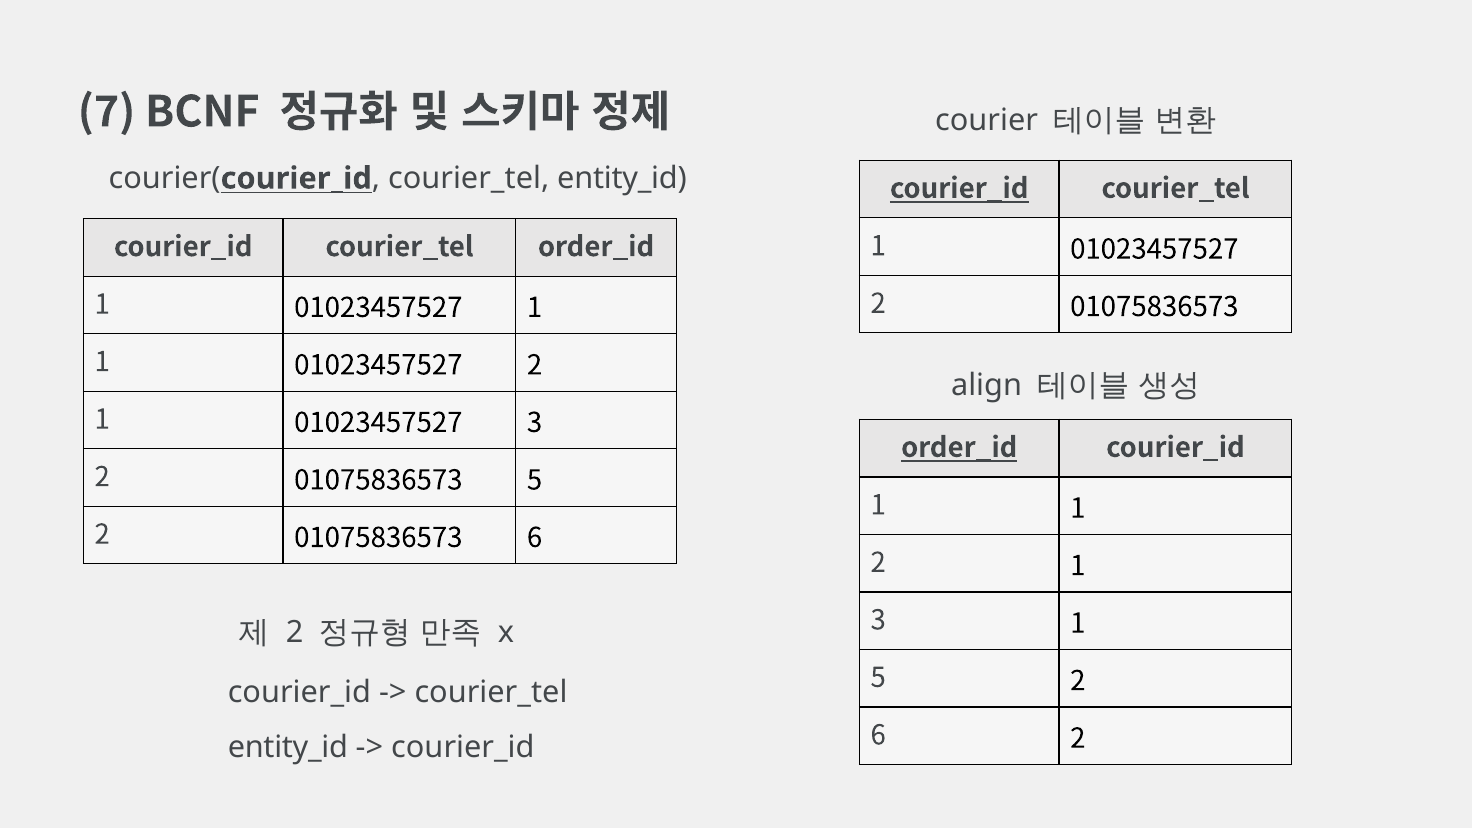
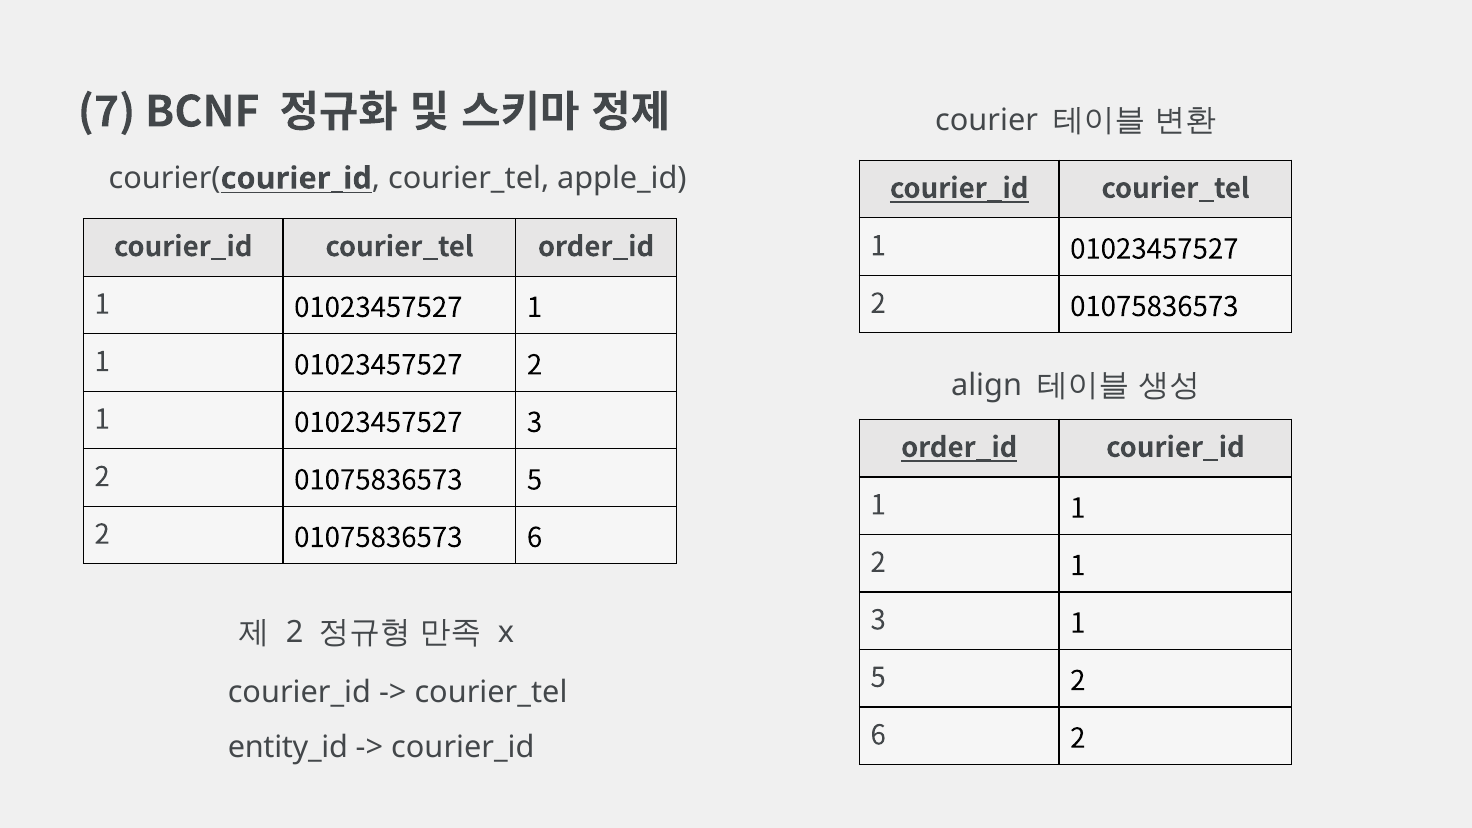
entity_id: entity_id -> apple_id (622, 178)
